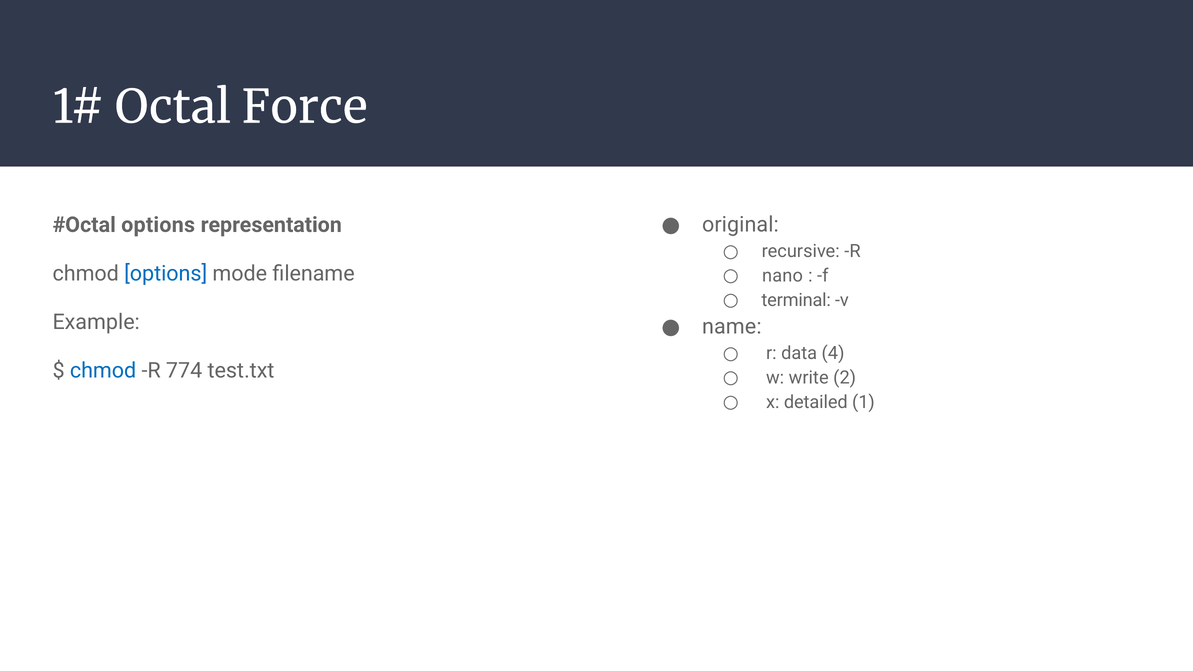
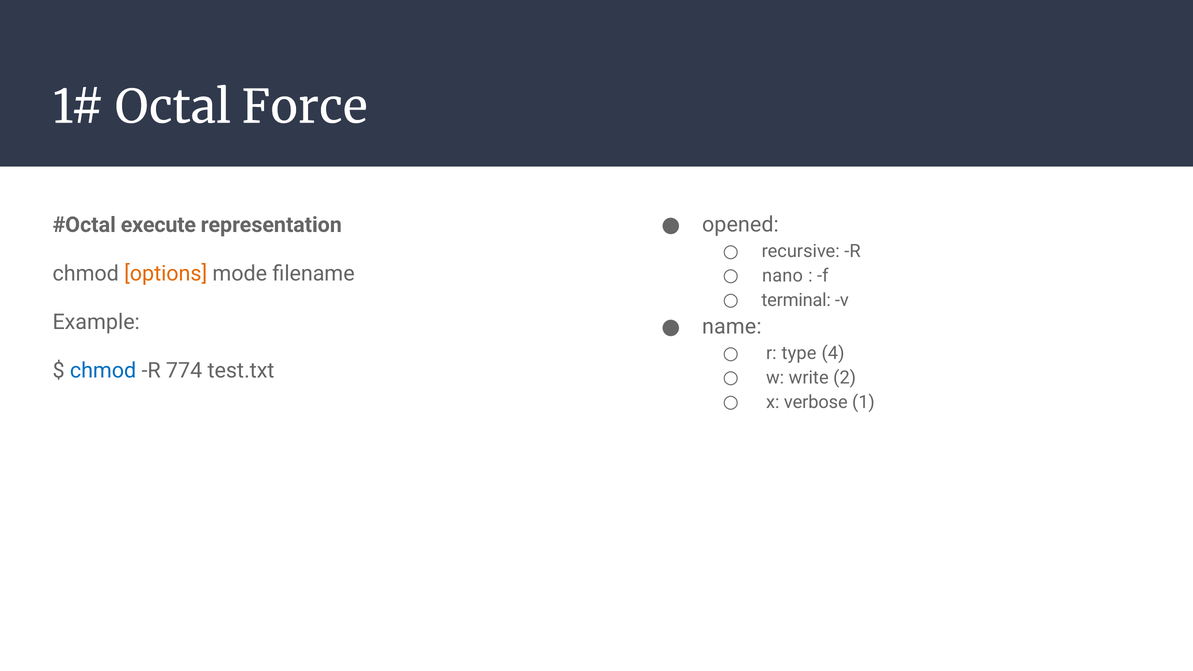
original: original -> opened (740, 225)
options: options -> execute (158, 225)
options colour: blue -> orange (166, 273)
data: data -> type (799, 353)
detailed: detailed -> verbose (816, 402)
